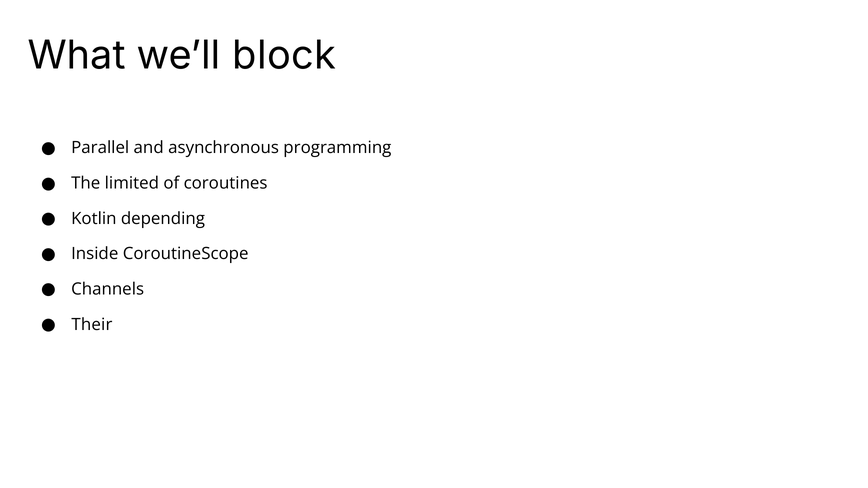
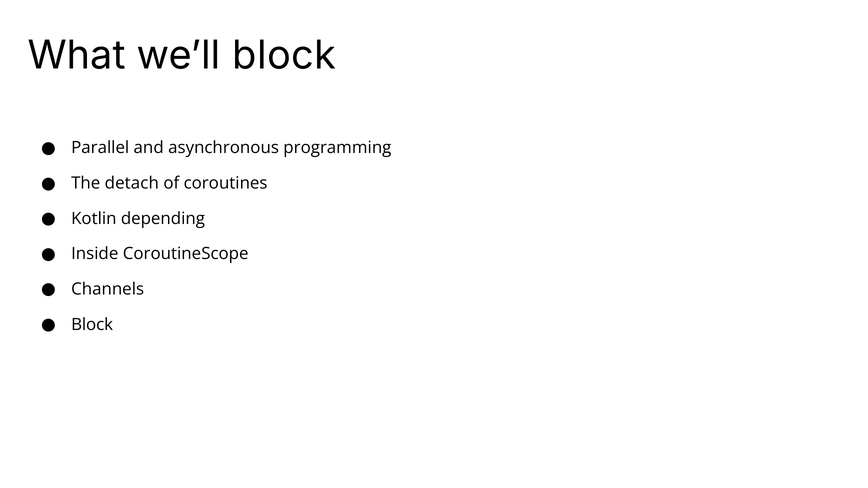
limited: limited -> detach (132, 183)
Their: Their -> Block (92, 325)
